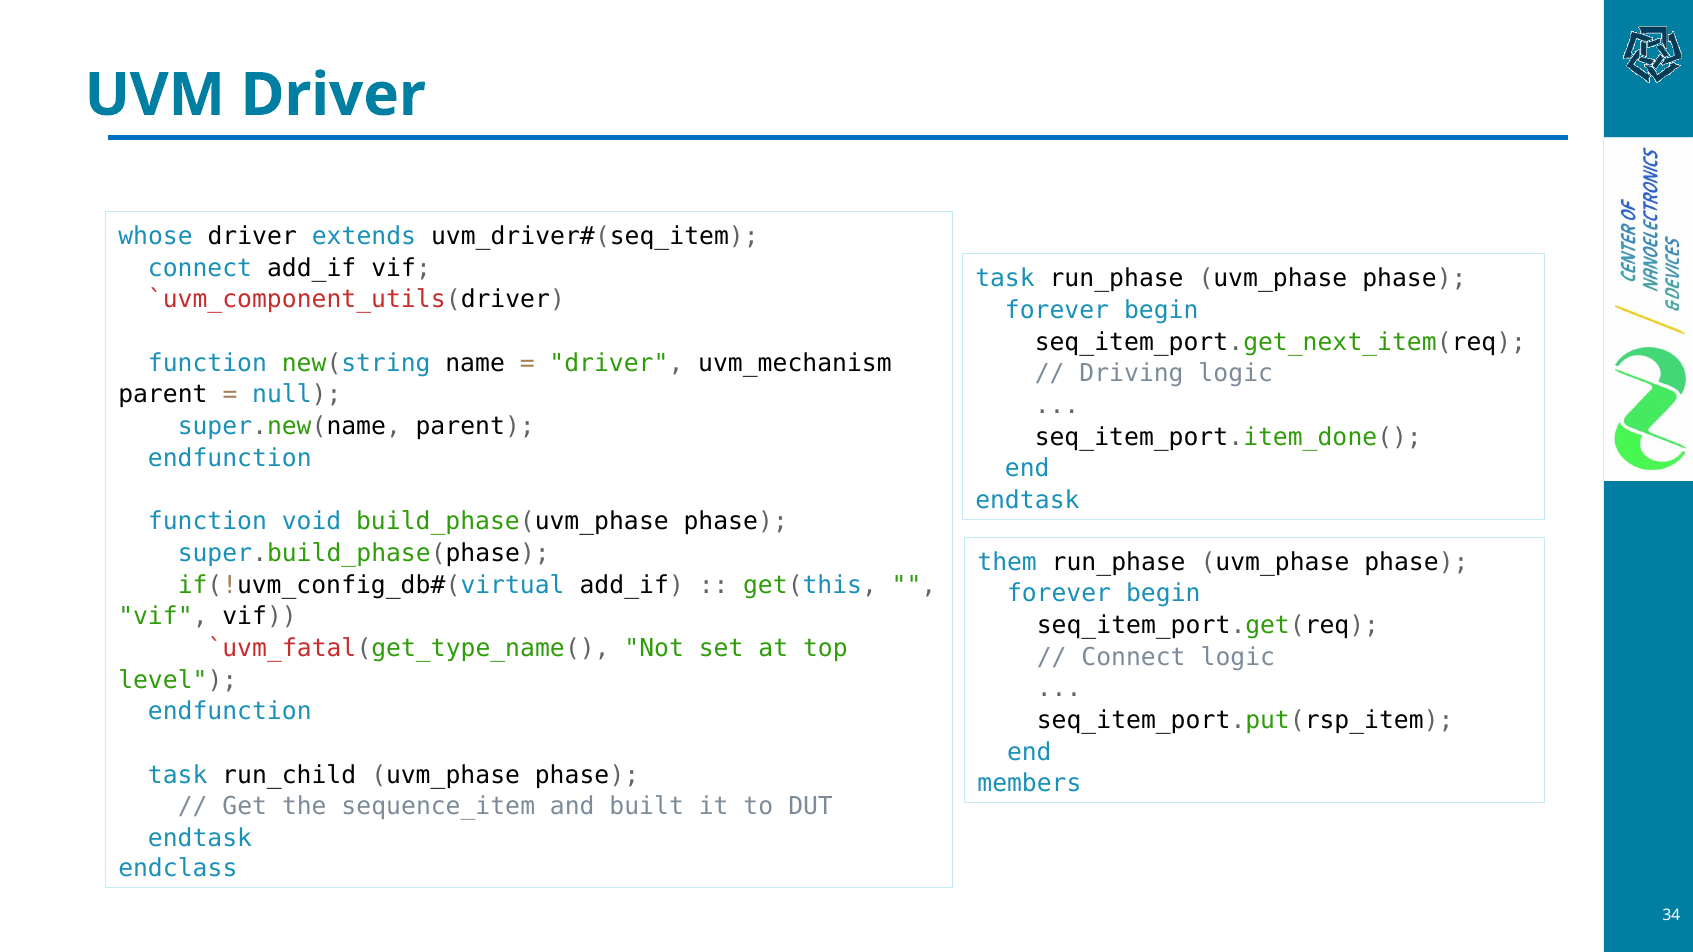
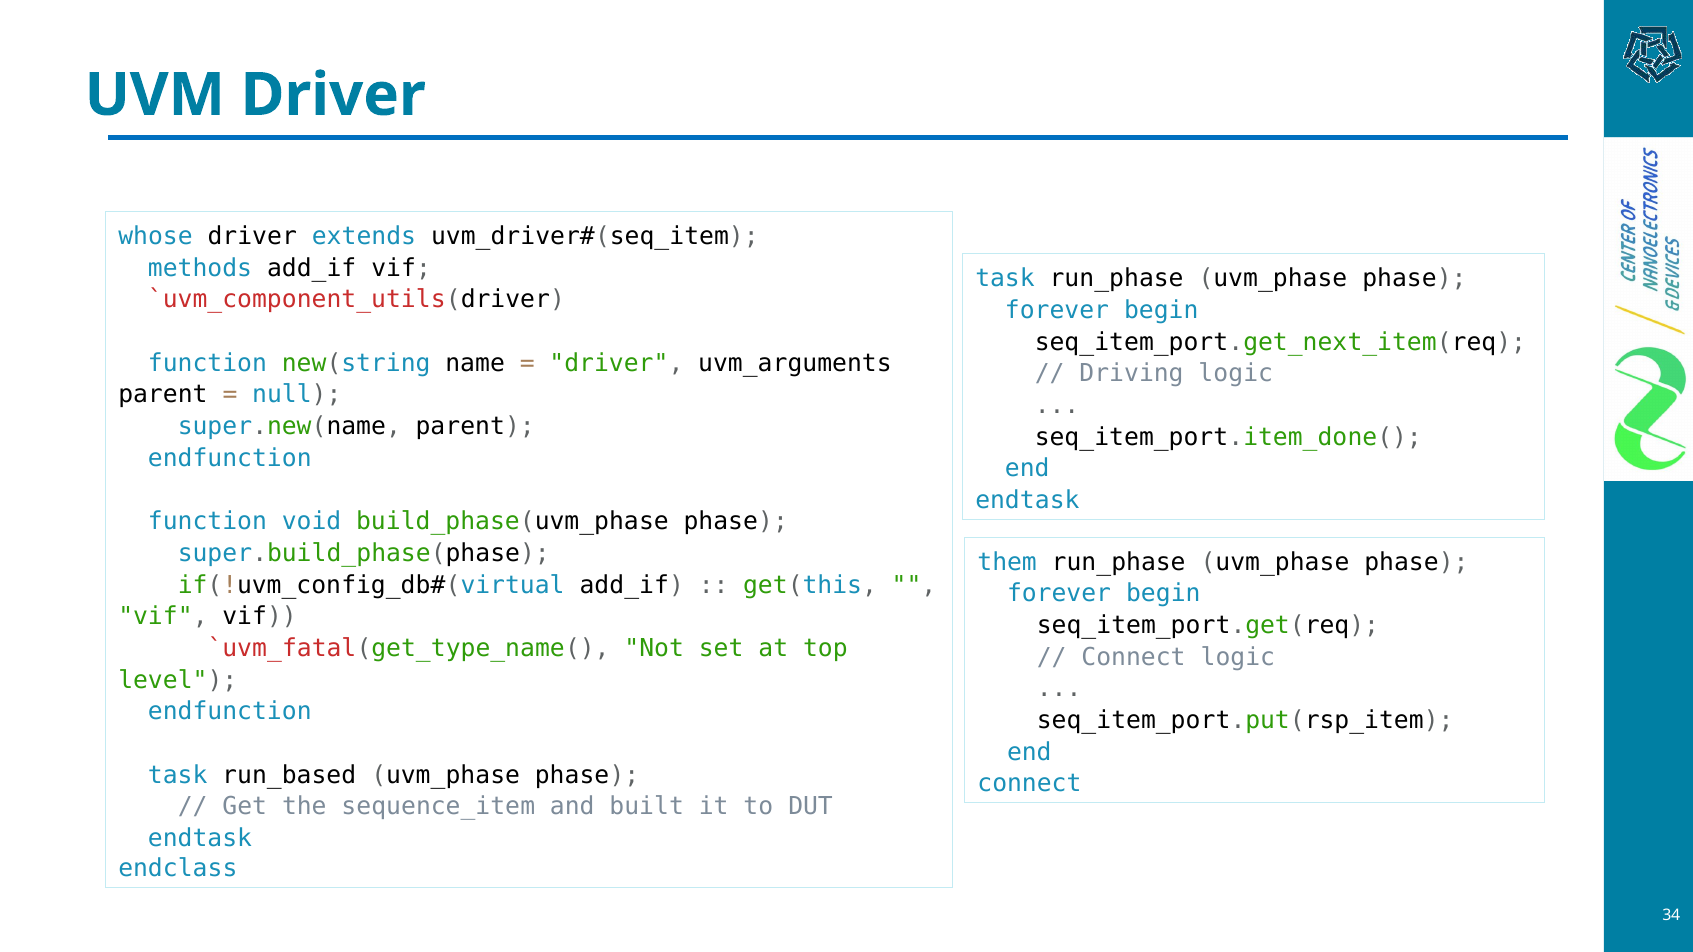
connect: connect -> methods (200, 268)
uvm_mechanism: uvm_mechanism -> uvm_arguments (795, 363)
run_child: run_child -> run_based (289, 775)
members: members -> connect (1029, 784)
